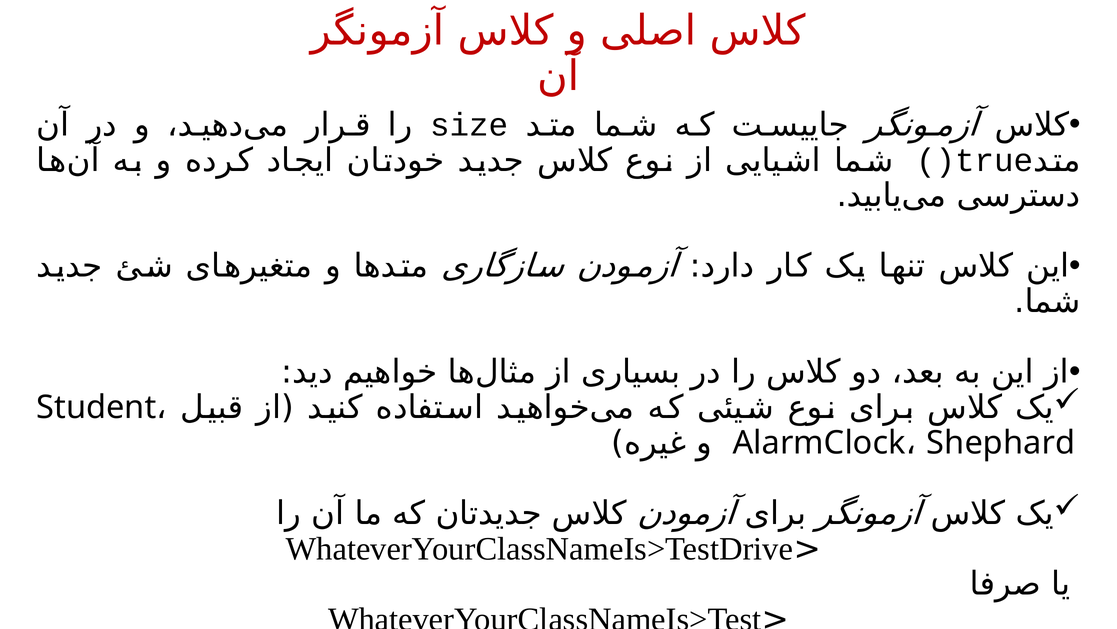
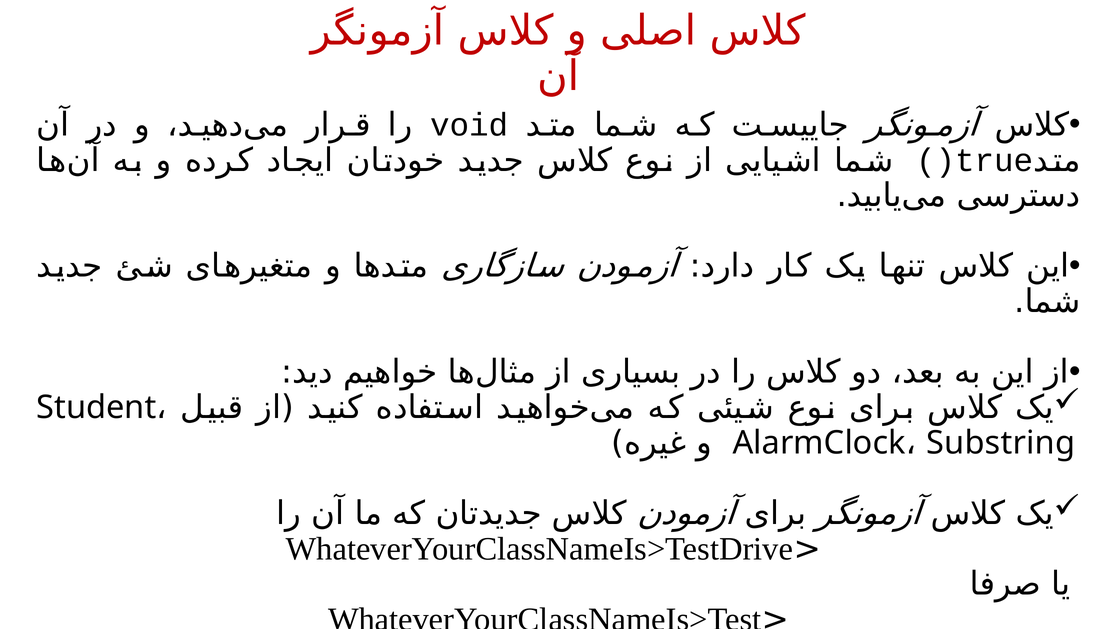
size: size -> void (469, 125)
Shephard: Shephard -> Substring (1001, 442)
